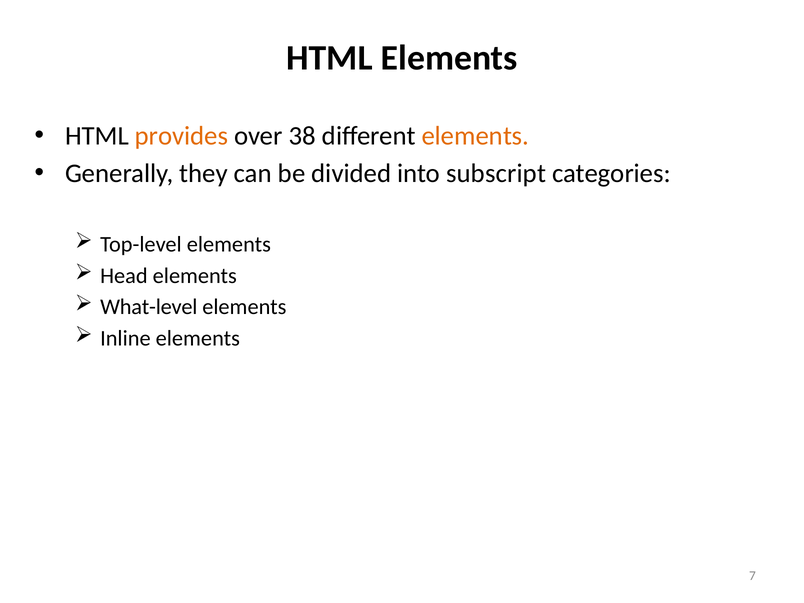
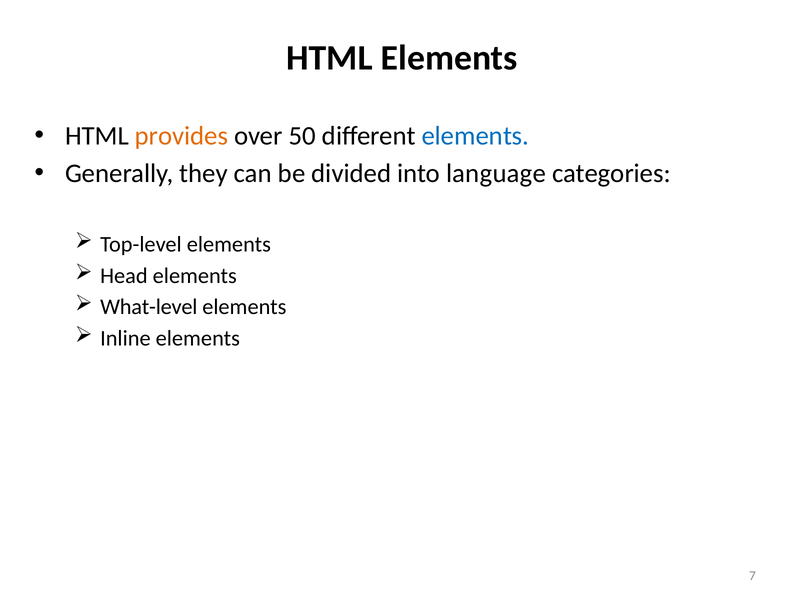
38: 38 -> 50 (302, 136)
elements colour: orange -> blue (475, 136)
subscript: subscript -> language (496, 173)
